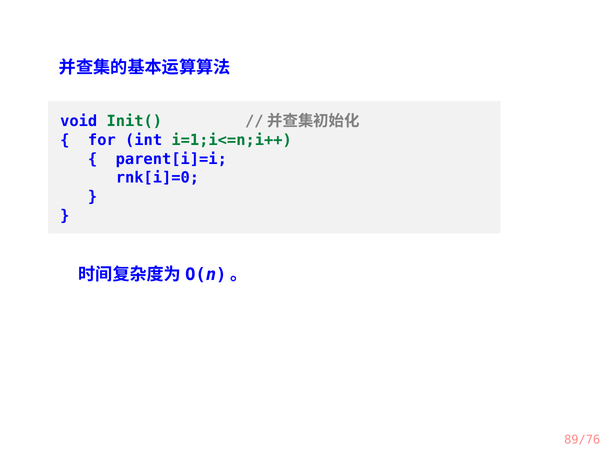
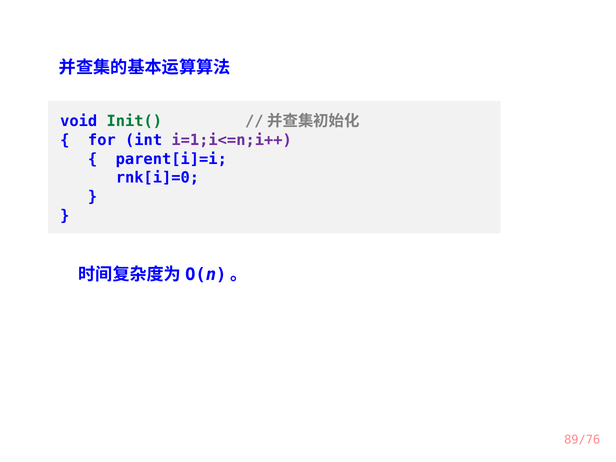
i=1;i<=n;i++ colour: green -> purple (232, 140)
